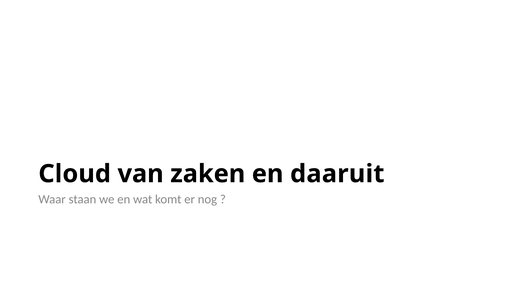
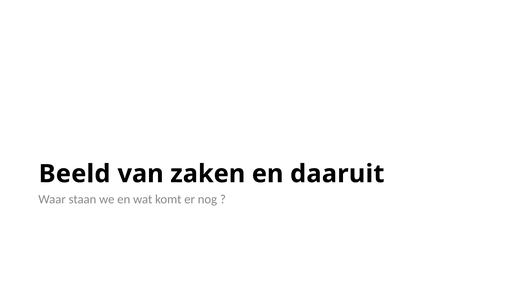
Cloud: Cloud -> Beeld (75, 174)
